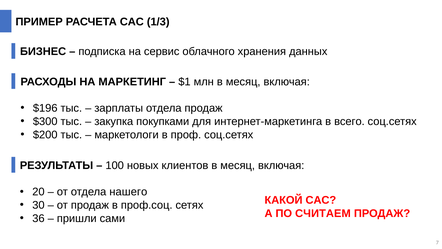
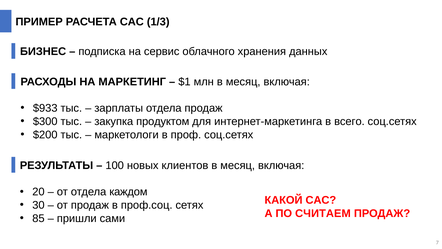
$196: $196 -> $933 (45, 108)
покупками: покупками -> продуктом (163, 121)
нашего: нашего -> каждом (128, 192)
36: 36 -> 85 (38, 218)
